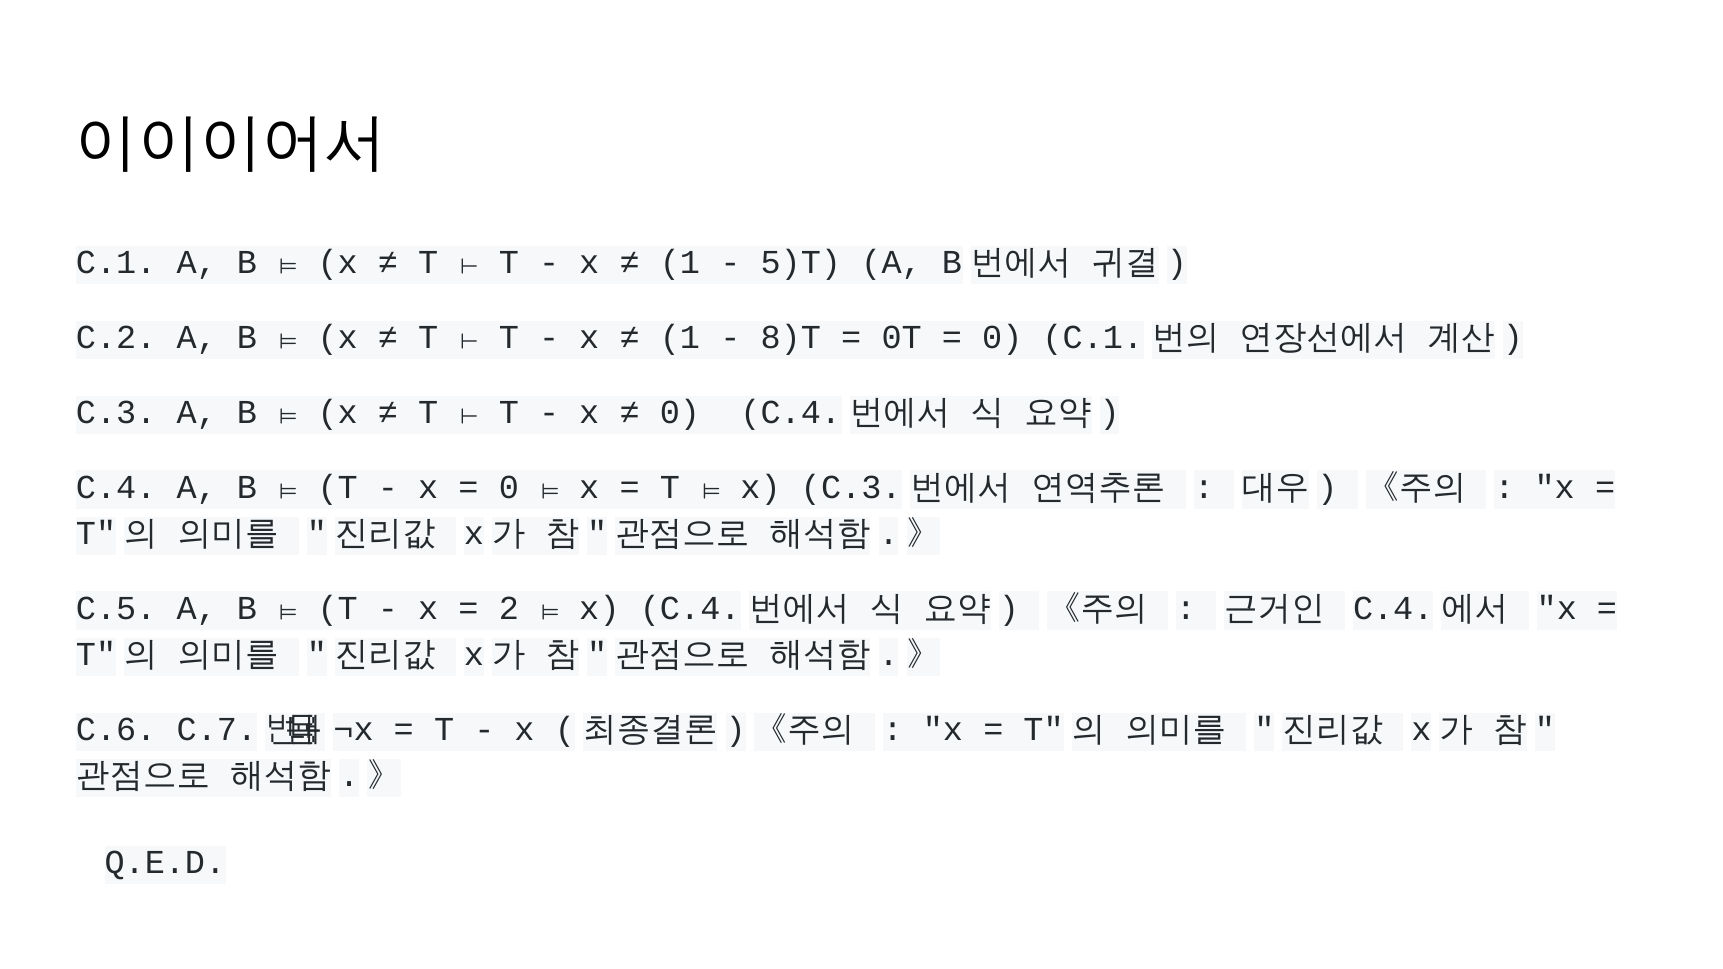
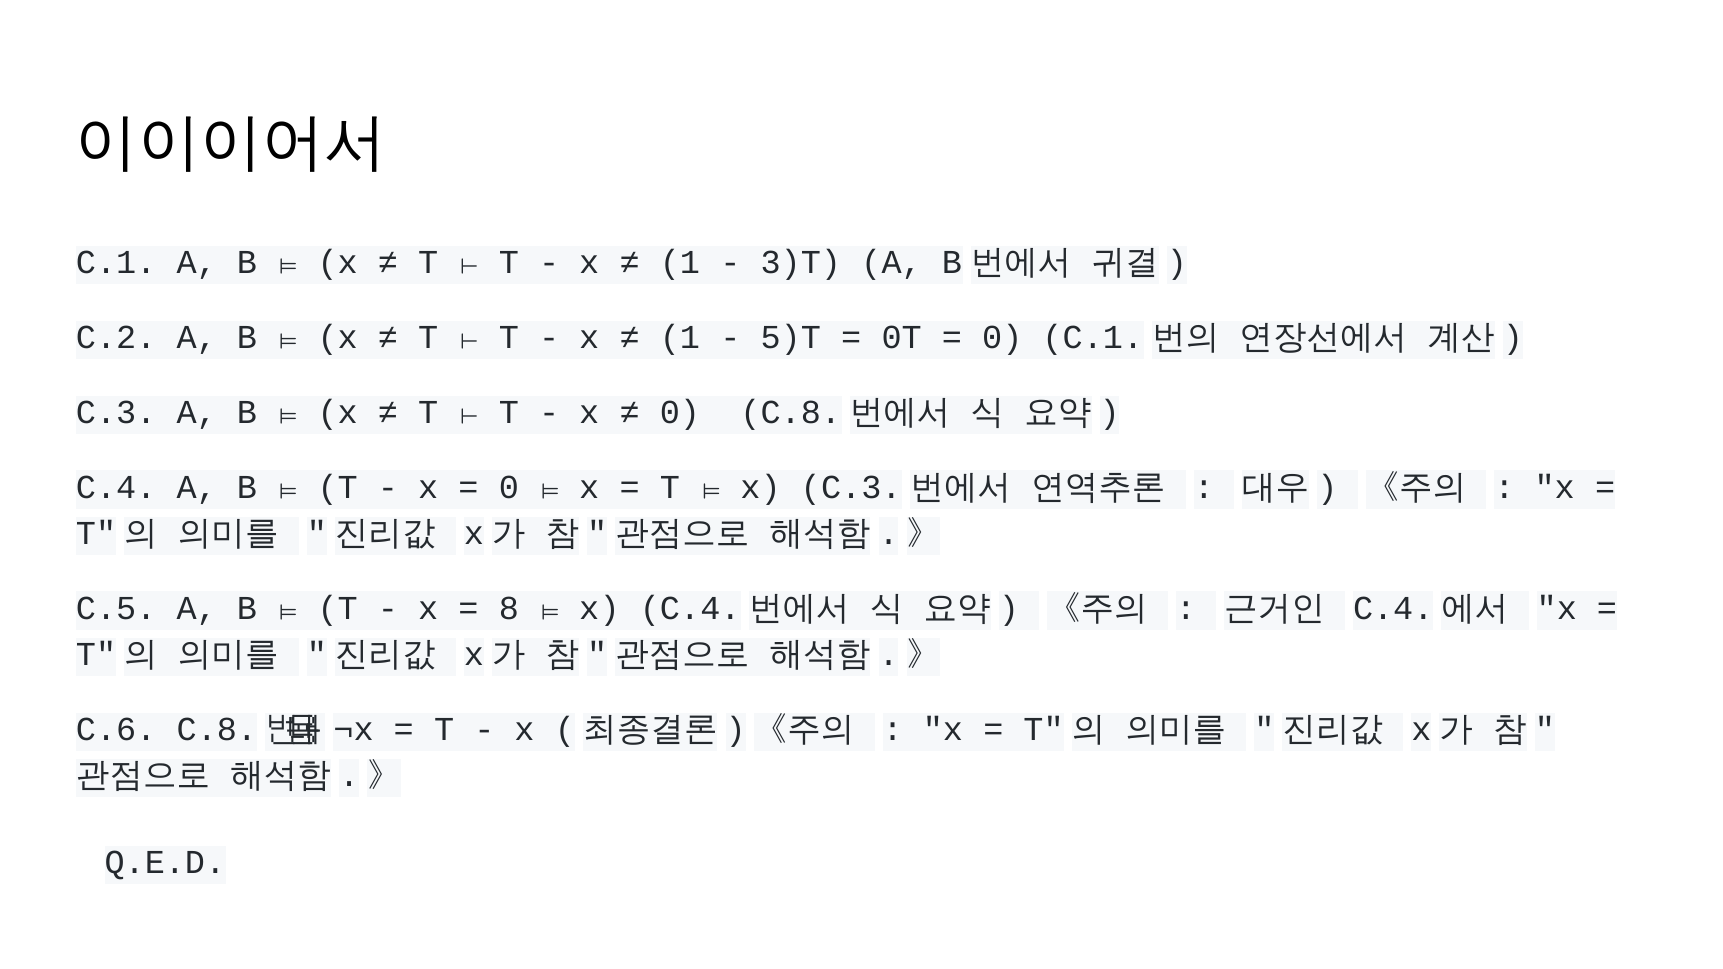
5)T: 5)T -> 3)T (801, 263)
8)T: 8)T -> 5)T (791, 338)
0 C.4: C.4 -> C.8 (791, 413)
2: 2 -> 8 (509, 609)
C.6 C.7: C.7 -> C.8 (217, 730)
